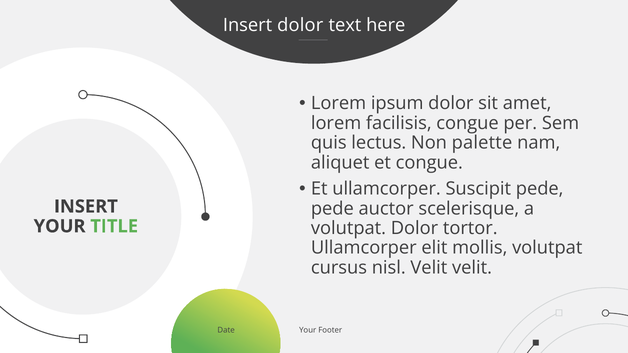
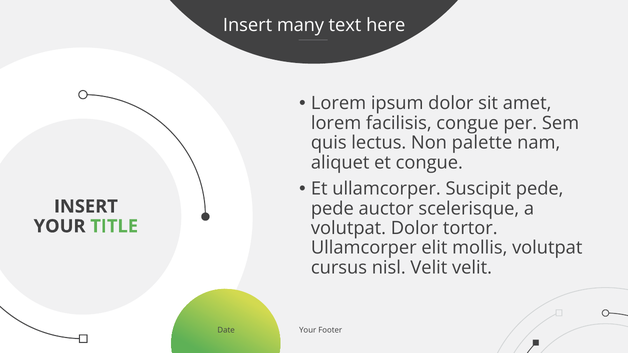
Insert dolor: dolor -> many (300, 25)
